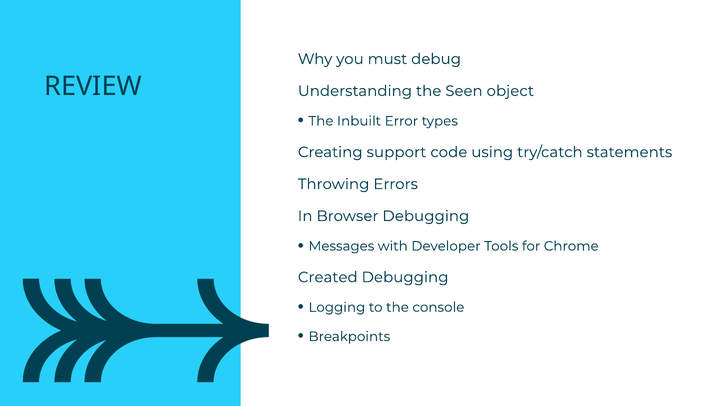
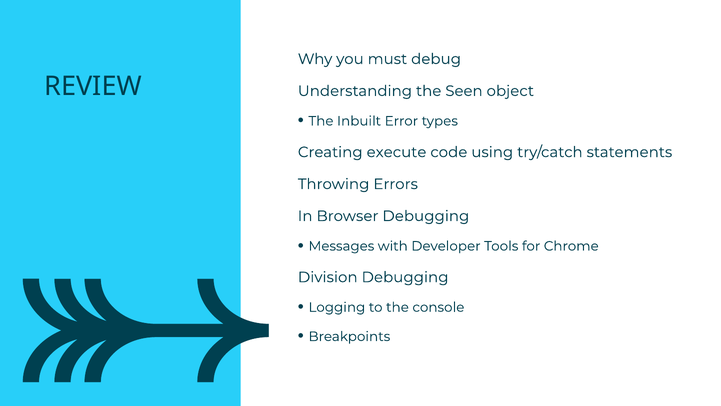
support: support -> execute (396, 152)
Created: Created -> Division (328, 277)
